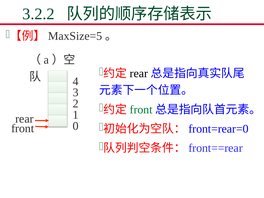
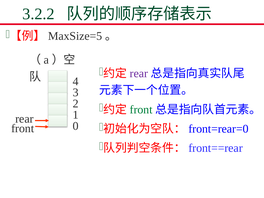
rear colour: black -> purple (139, 73)
